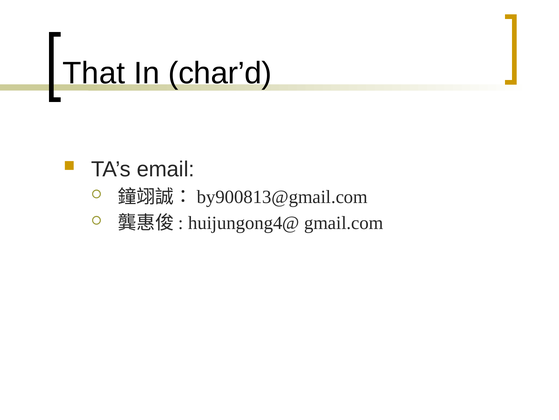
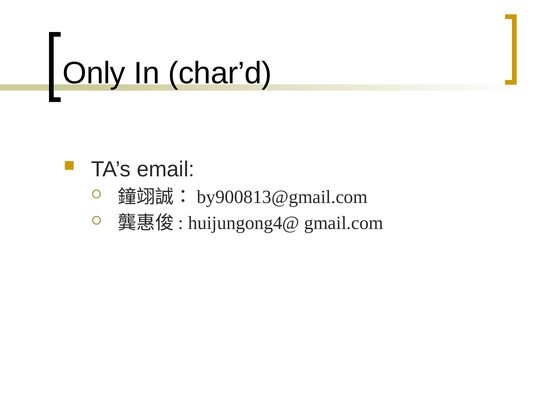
That: That -> Only (94, 73)
